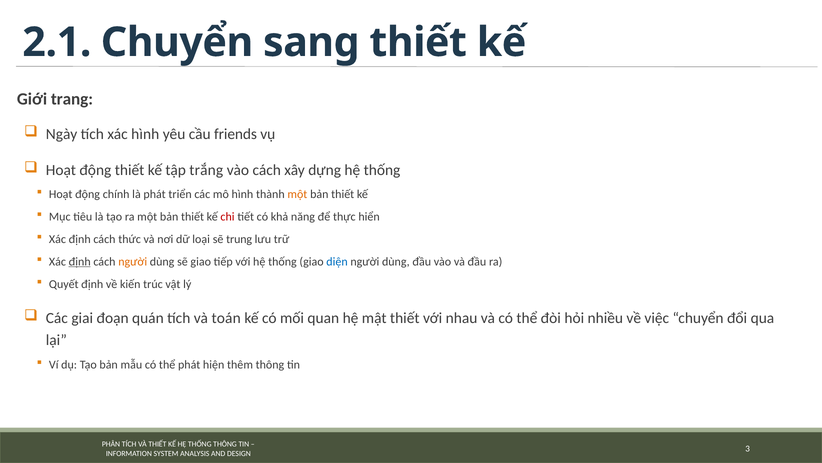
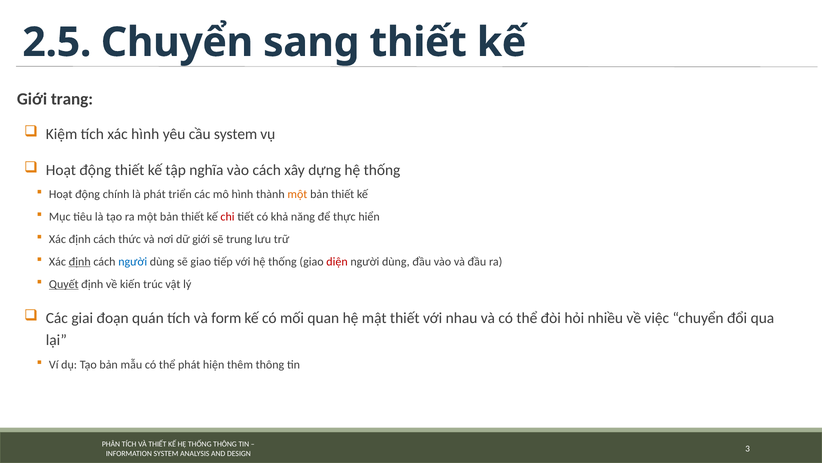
2.1: 2.1 -> 2.5 (57, 42)
Ngày: Ngày -> Kiệm (62, 134)
cầu friends: friends -> system (236, 134)
trắng: trắng -> nghĩa (206, 170)
dữ loại: loại -> giới (201, 239)
người colour: orange -> blue (133, 261)
diện colour: blue -> red (337, 261)
Quyết underline: none -> present (64, 284)
toán: toán -> form (226, 318)
